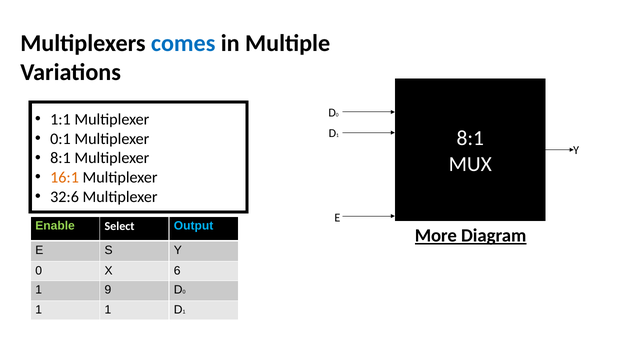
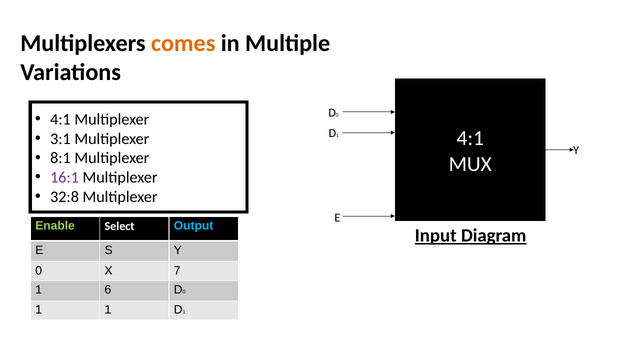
comes colour: blue -> orange (183, 43)
1:1: 1:1 -> 4:1 (60, 120)
8:1: 8:1 -> 4:1 (470, 138)
0:1: 0:1 -> 3:1 (60, 139)
16:1 colour: orange -> purple (65, 178)
32:6: 32:6 -> 32:8 (65, 197)
More: More -> Input (436, 236)
6: 6 -> 7 (177, 271)
9: 9 -> 6 (108, 290)
